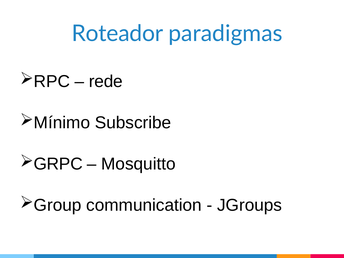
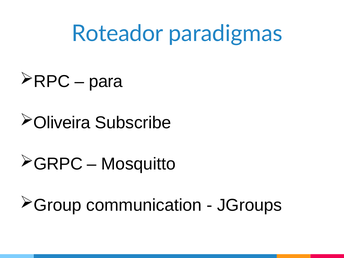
rede: rede -> para (106, 81)
Mínimo: Mínimo -> Oliveira (62, 123)
